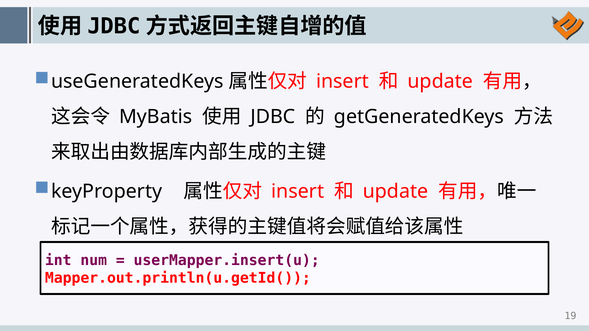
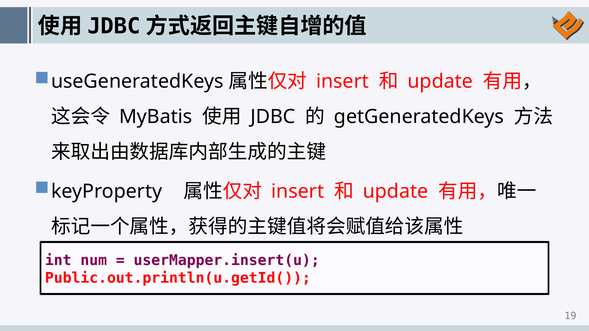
Mapper.out.println(u.getId(: Mapper.out.println(u.getId( -> Public.out.println(u.getId( (178, 278)
